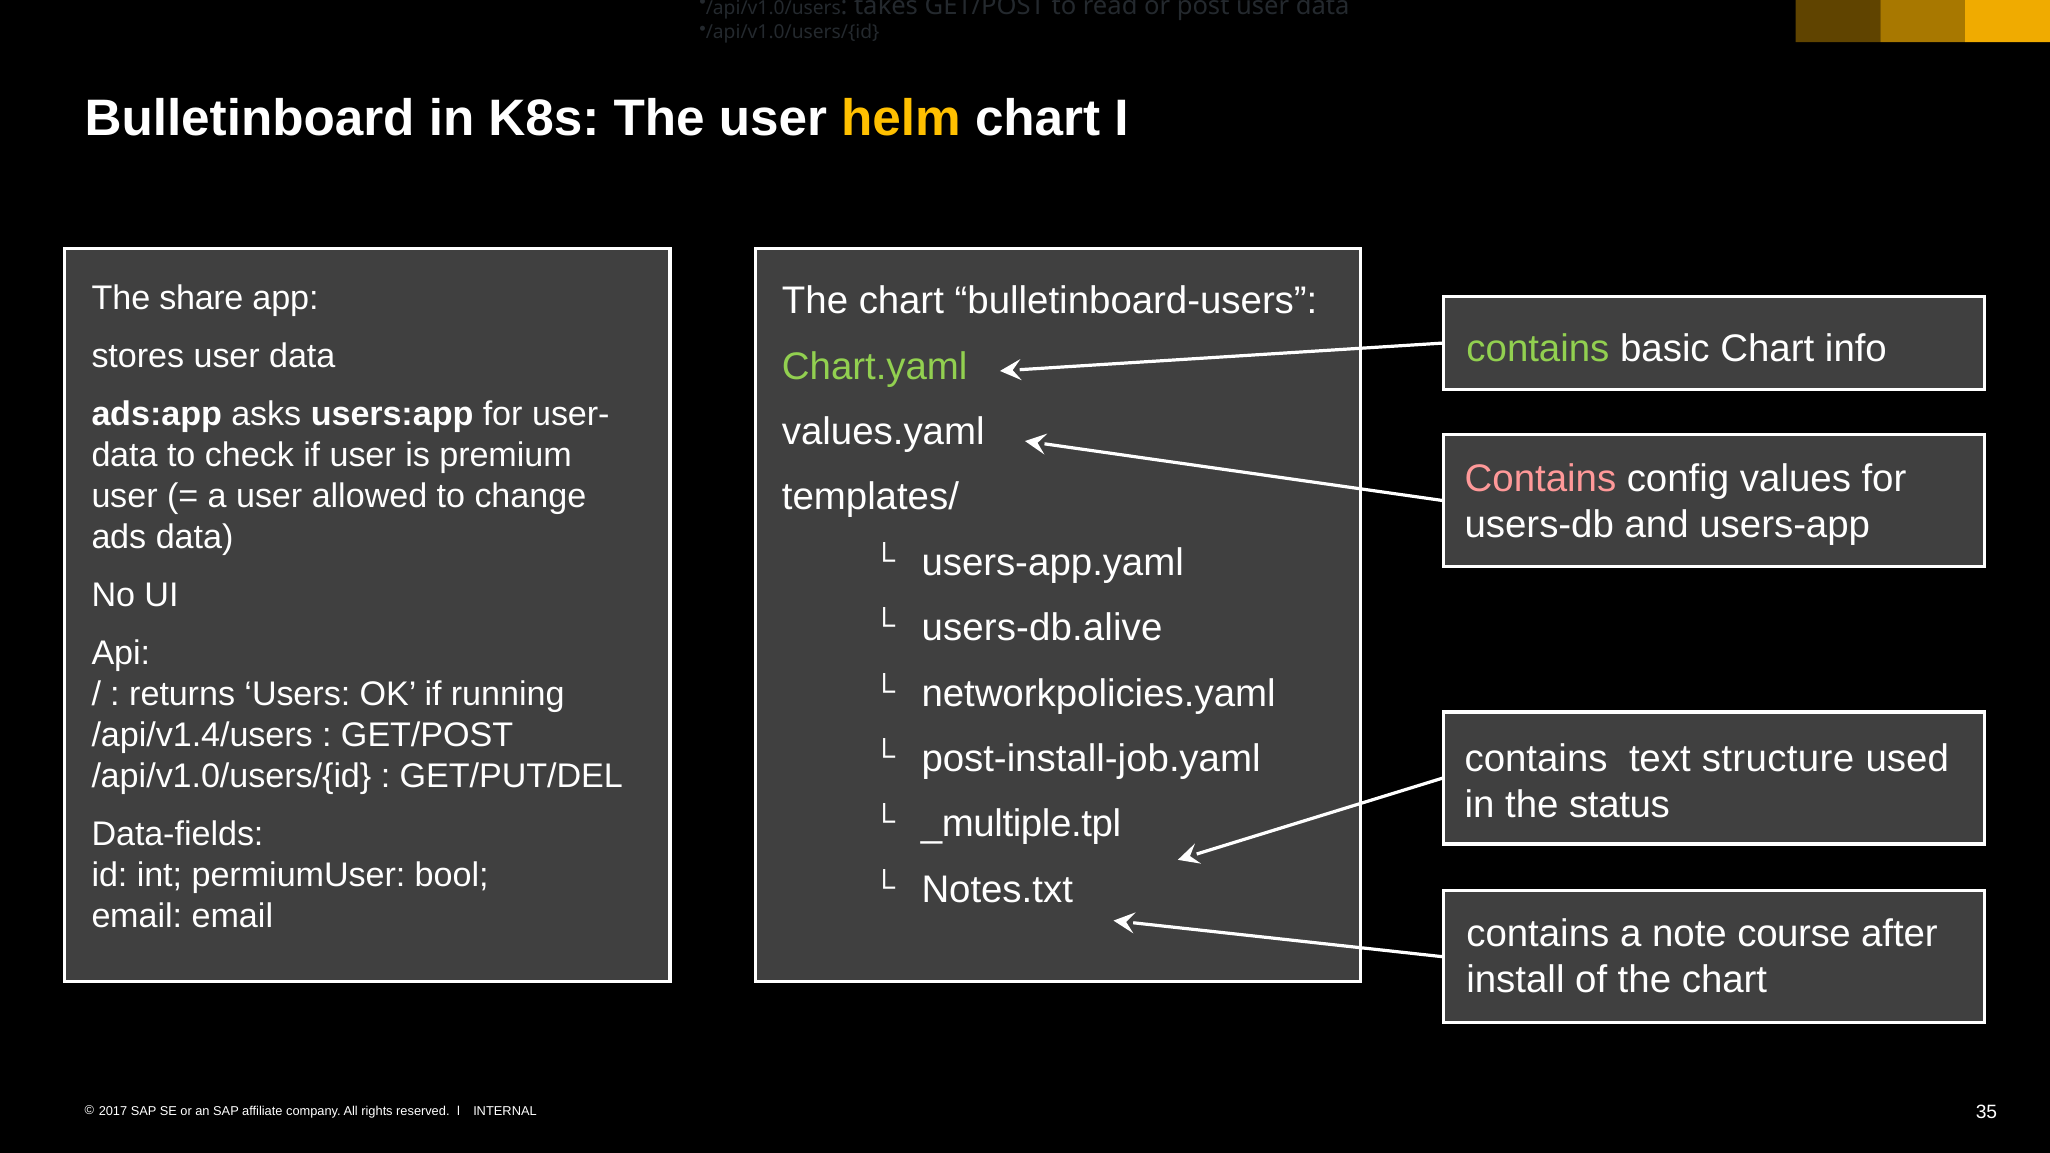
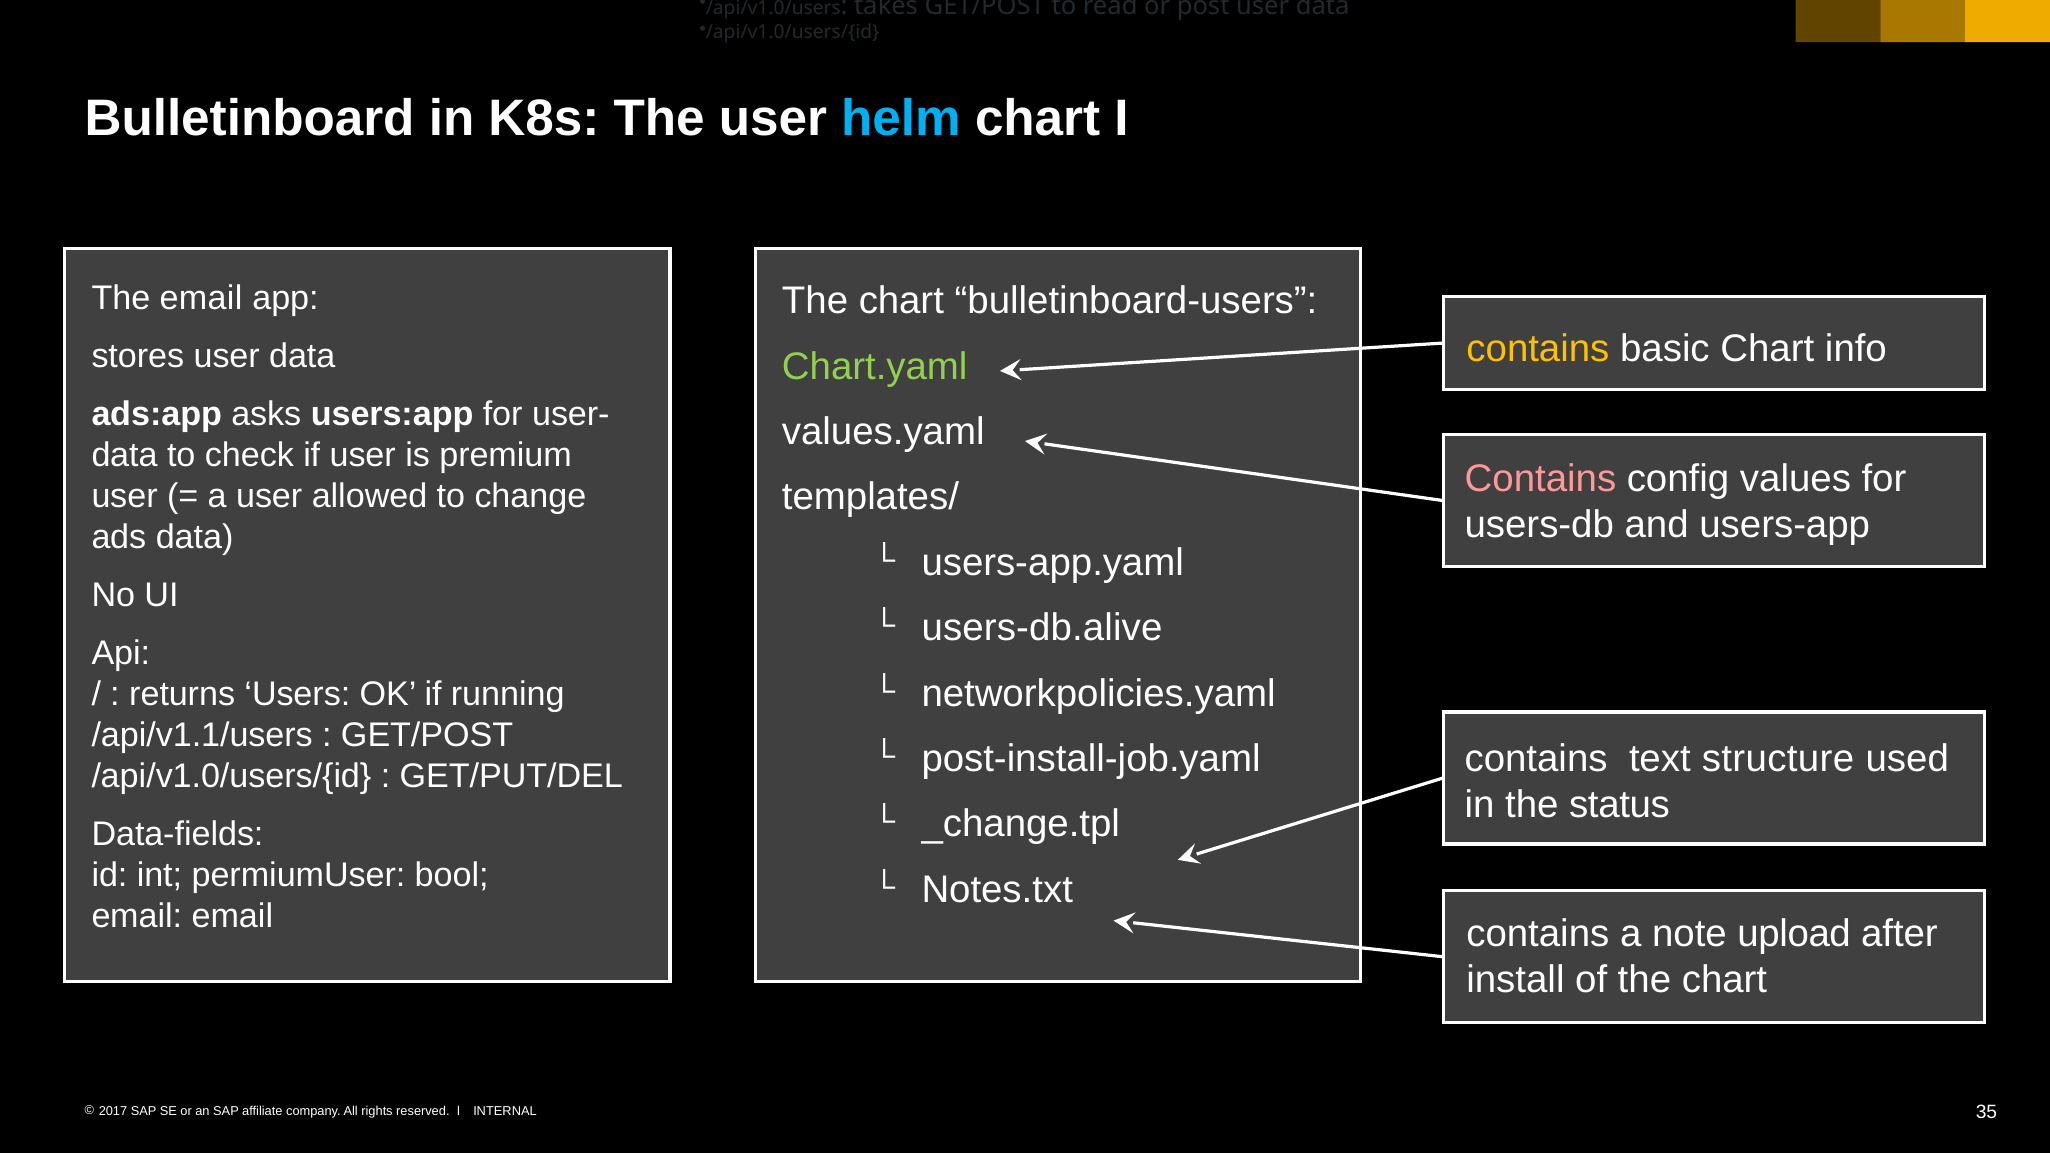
helm colour: yellow -> light blue (901, 119)
The share: share -> email (201, 298)
contains colour: light green -> yellow (1538, 348)
/api/v1.4/users: /api/v1.4/users -> /api/v1.1/users (202, 735)
_multiple.tpl: _multiple.tpl -> _change.tpl (1021, 824)
course: course -> upload (1794, 934)
